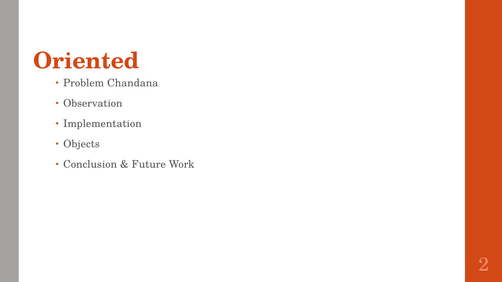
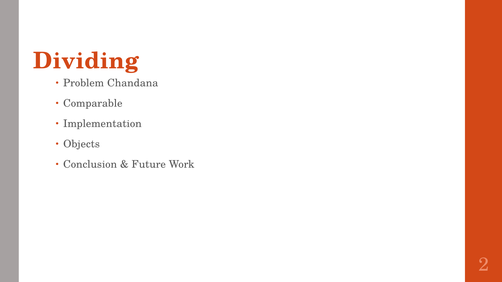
Oriented: Oriented -> Dividing (86, 61)
Observation: Observation -> Comparable (93, 104)
